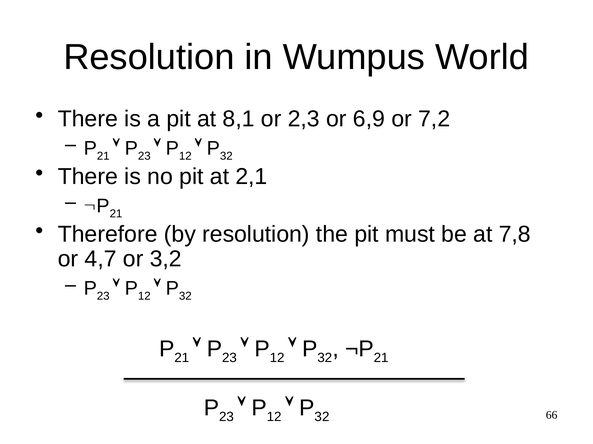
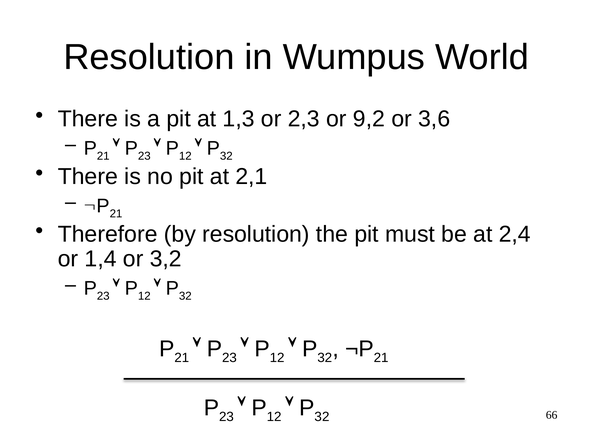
8,1: 8,1 -> 1,3 (239, 119)
6,9: 6,9 -> 9,2 (369, 119)
7,2: 7,2 -> 3,6 (434, 119)
7,8: 7,8 -> 2,4 (515, 235)
4,7: 4,7 -> 1,4 (101, 259)
